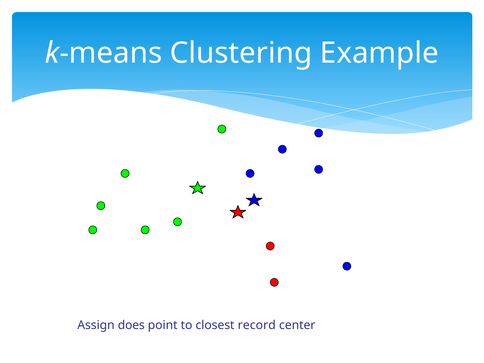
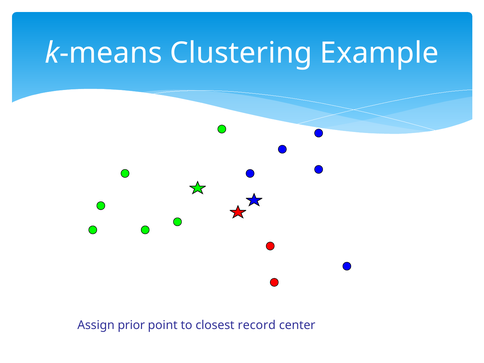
does: does -> prior (131, 325)
